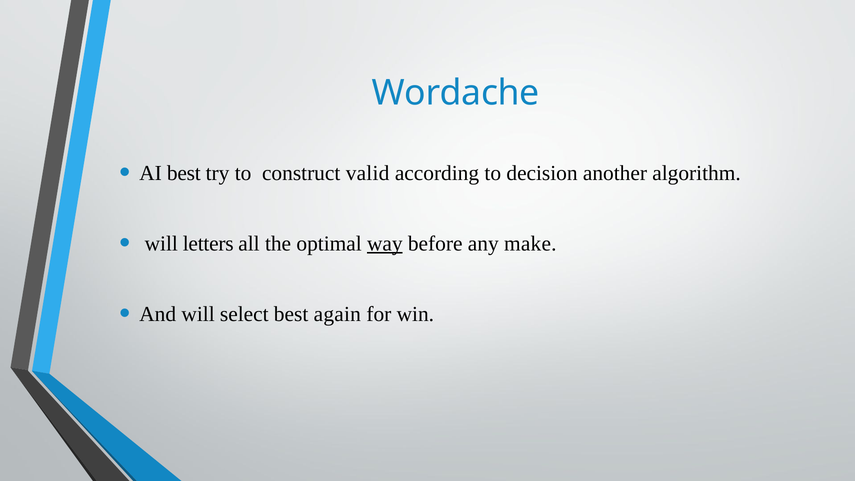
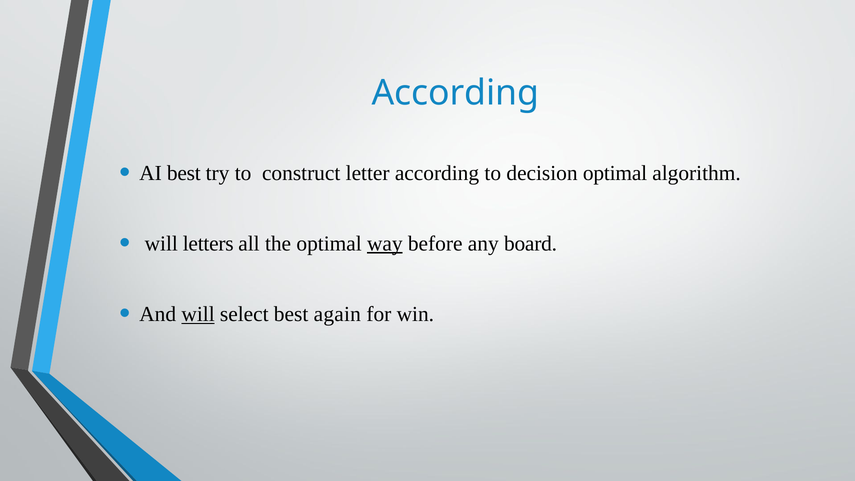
Wordache: Wordache -> According (455, 93)
valid: valid -> letter (368, 173)
decision another: another -> optimal (615, 173)
make: make -> board (531, 244)
will underline: none -> present (198, 314)
